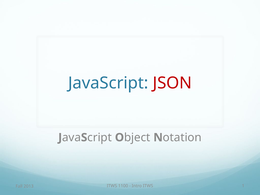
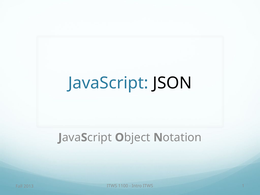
JSON colour: red -> black (172, 83)
